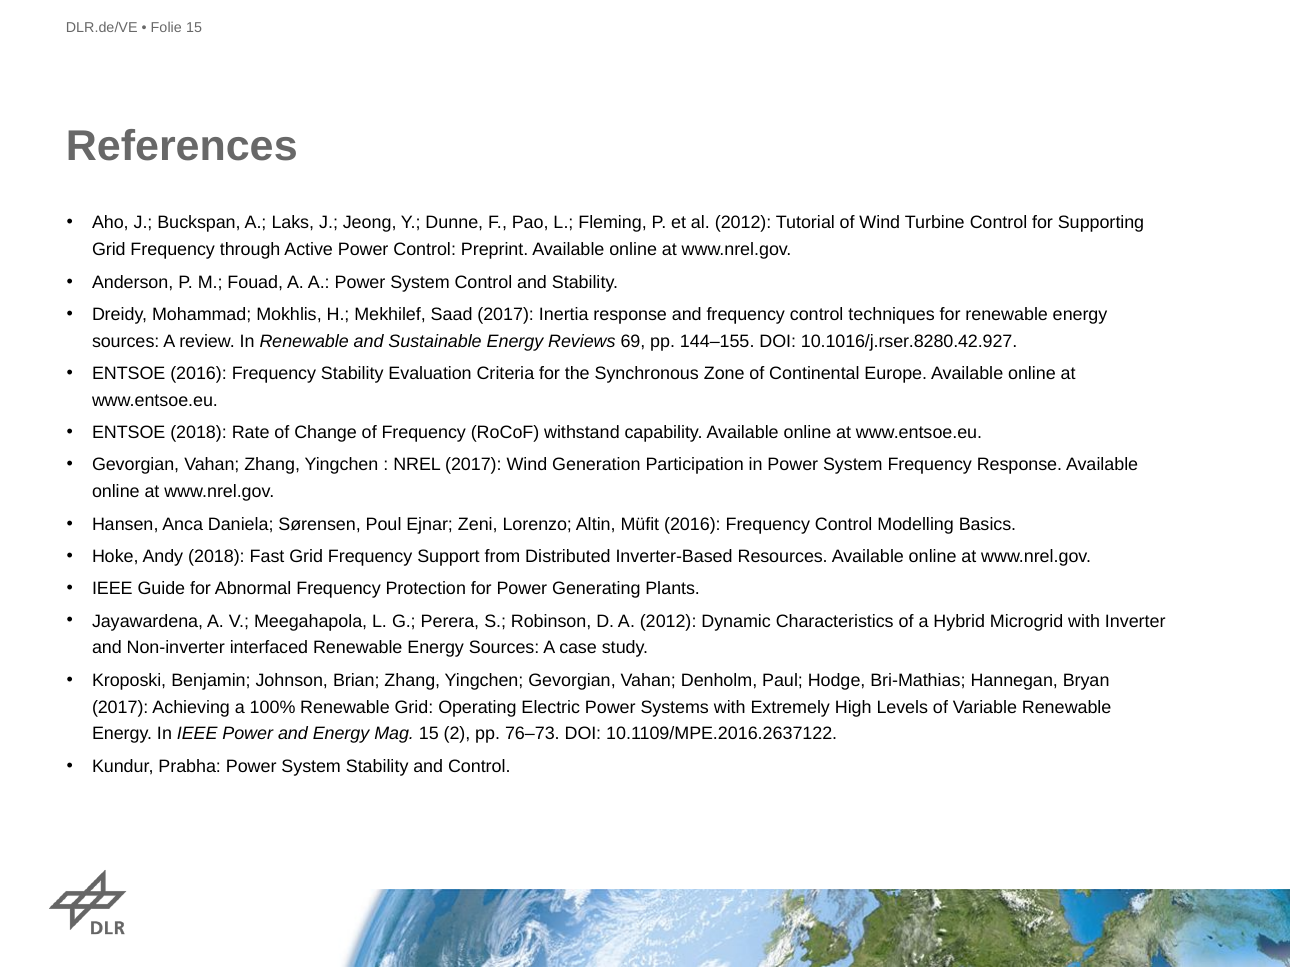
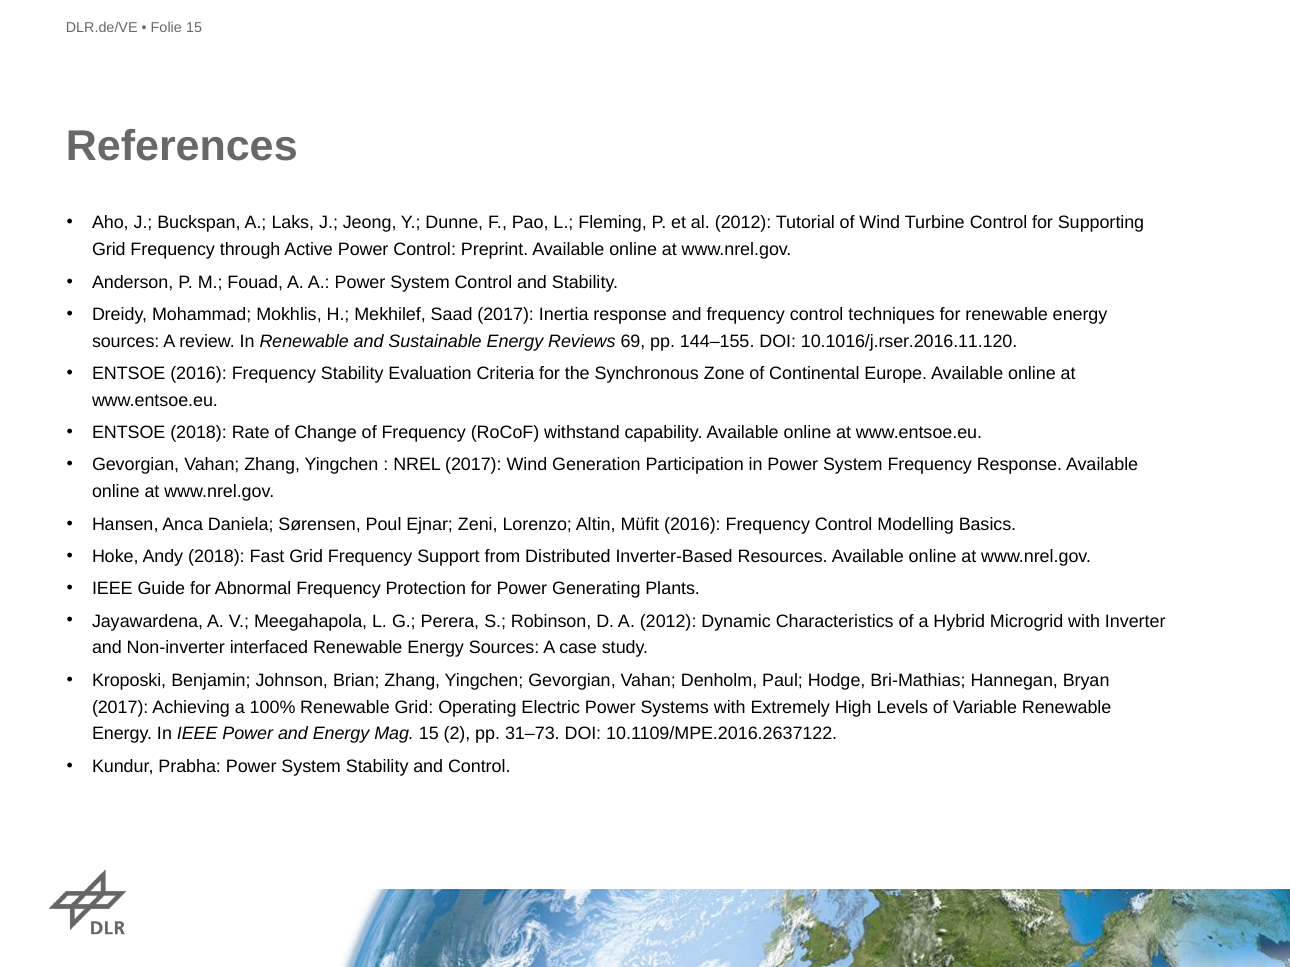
10.1016/j.rser.8280.42.927: 10.1016/j.rser.8280.42.927 -> 10.1016/j.rser.2016.11.120 (909, 341)
76–73: 76–73 -> 31–73 (532, 734)
